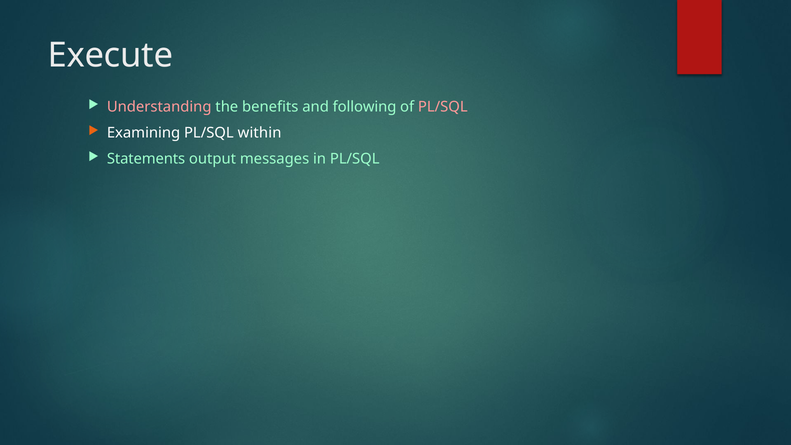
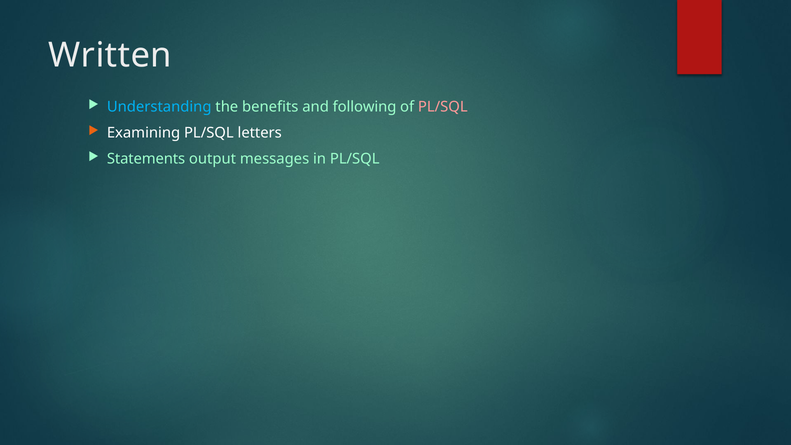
Execute: Execute -> Written (110, 56)
Understanding colour: pink -> light blue (159, 107)
within: within -> letters (260, 133)
